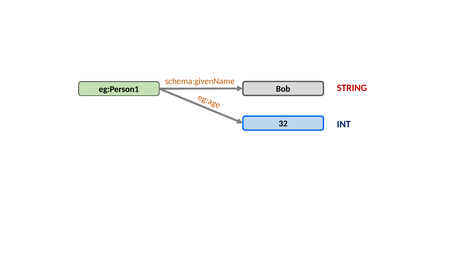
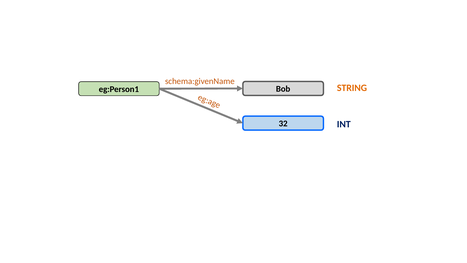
STRING colour: red -> orange (352, 88)
